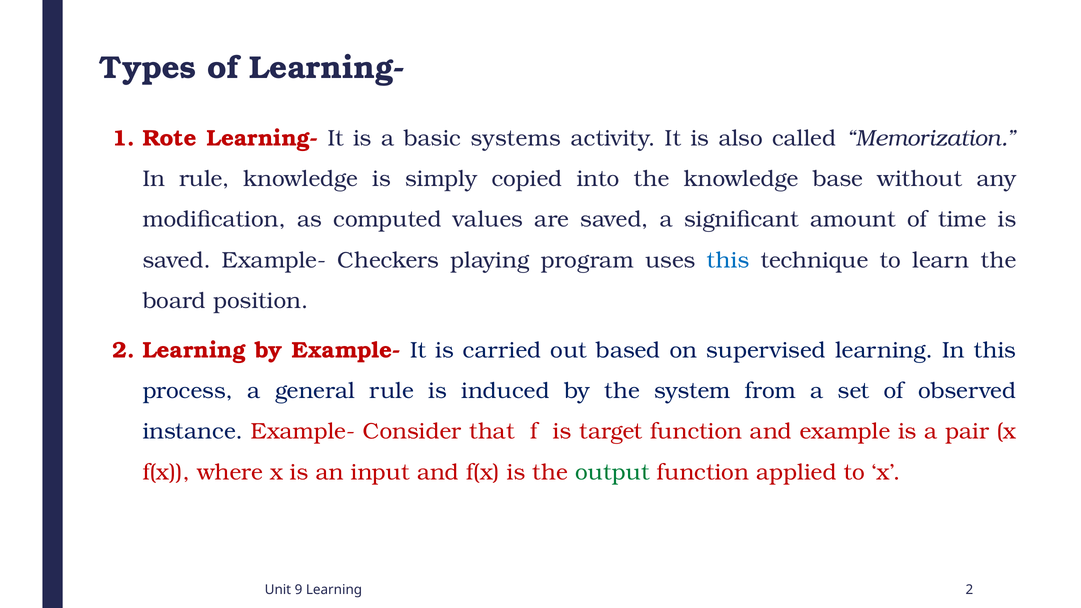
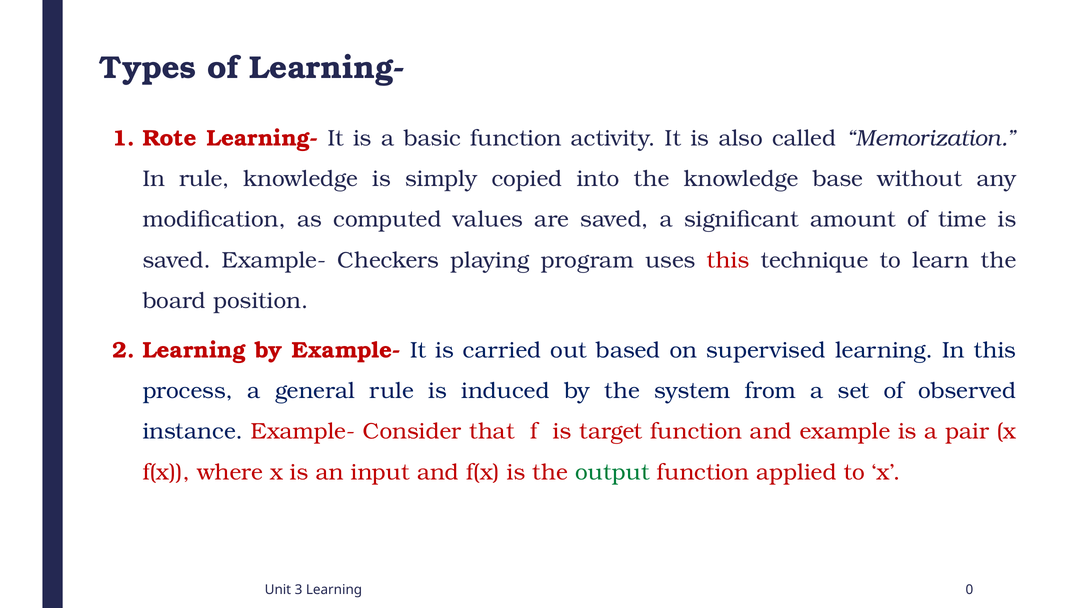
basic systems: systems -> function (516, 138)
this colour: blue -> red (728, 260)
9: 9 -> 3 (298, 590)
Learning 2: 2 -> 0 (969, 590)
